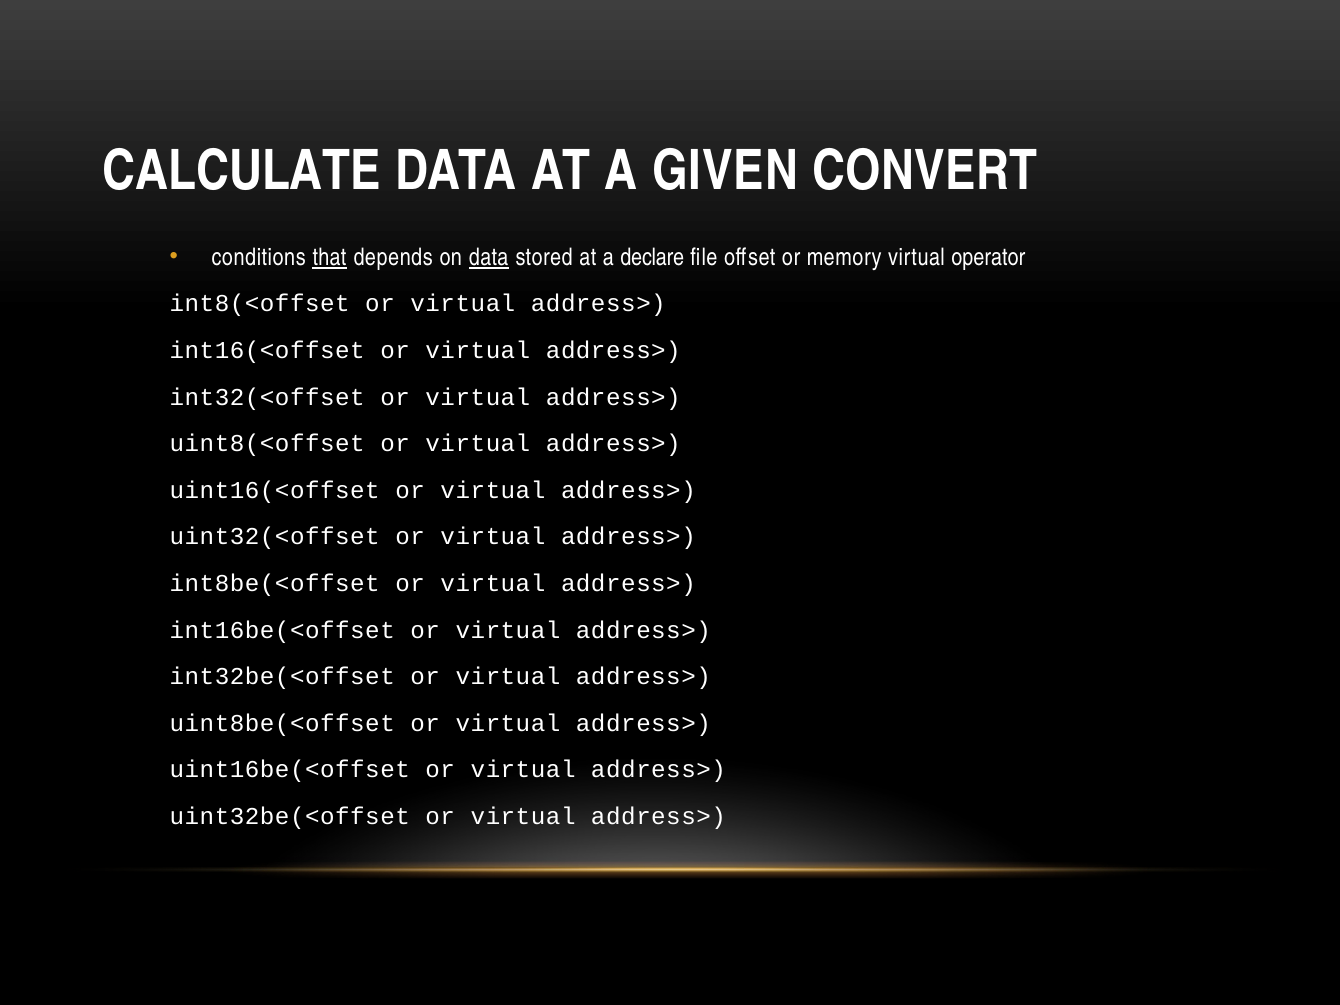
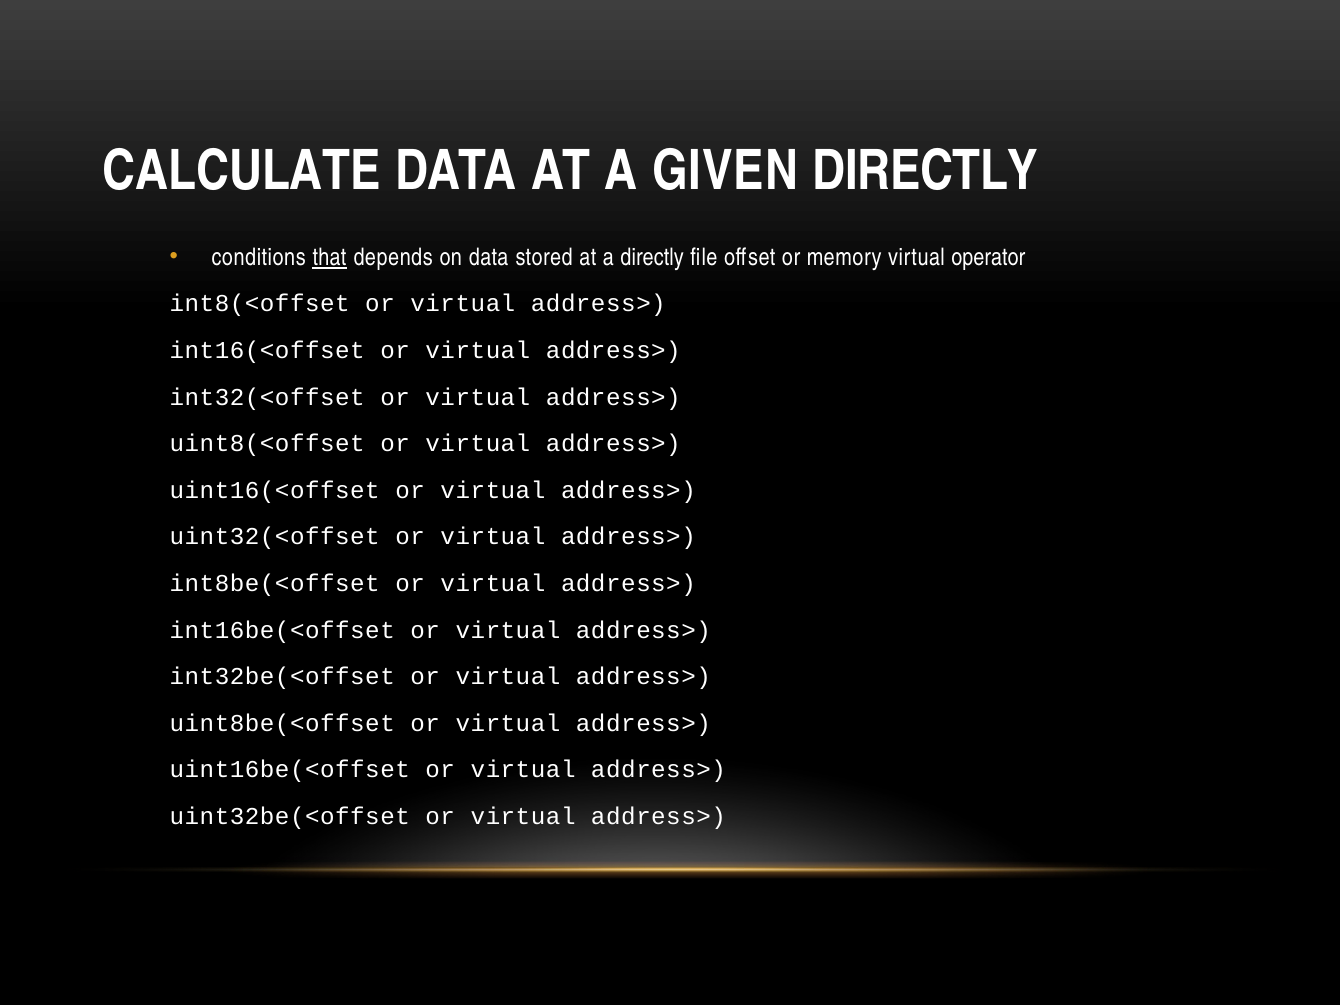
GIVEN CONVERT: CONVERT -> DIRECTLY (925, 171)
data underline: present -> none (489, 257)
a declare: declare -> directly (652, 257)
